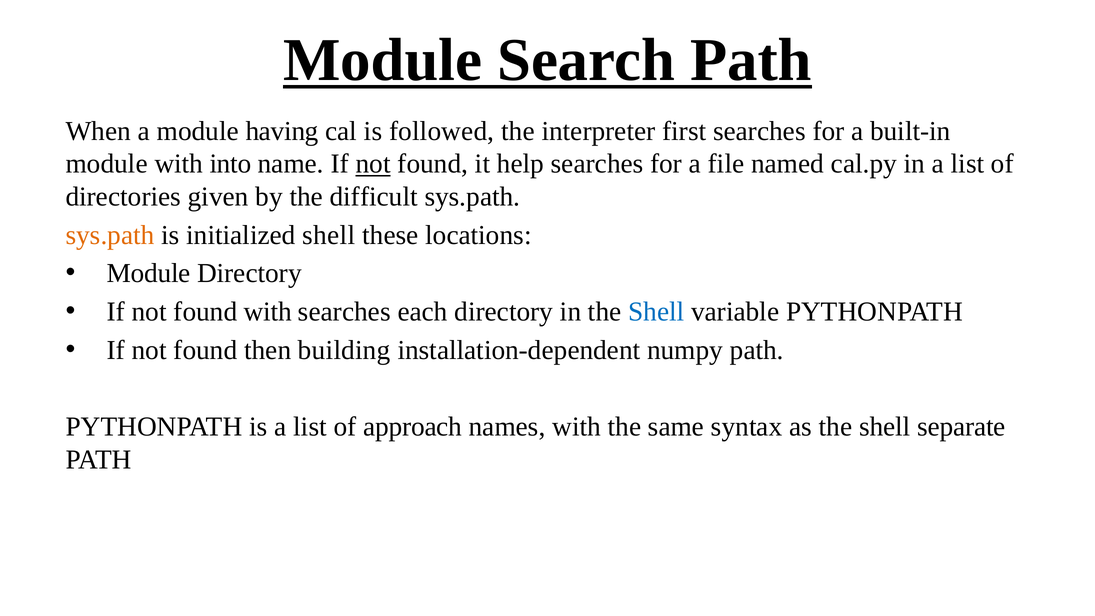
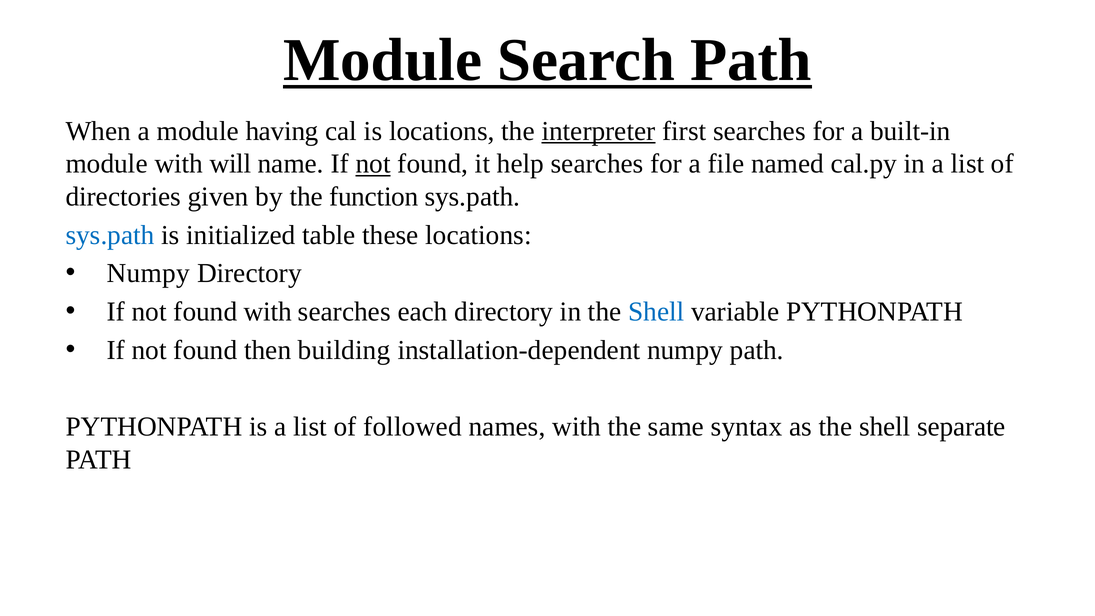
is followed: followed -> locations (442, 131)
interpreter underline: none -> present (598, 131)
into: into -> will (230, 164)
difficult: difficult -> function (374, 197)
sys.path colour: orange -> blue (110, 235)
initialized shell: shell -> table (329, 235)
Module: Module -> Numpy (148, 273)
approach: approach -> followed (412, 427)
